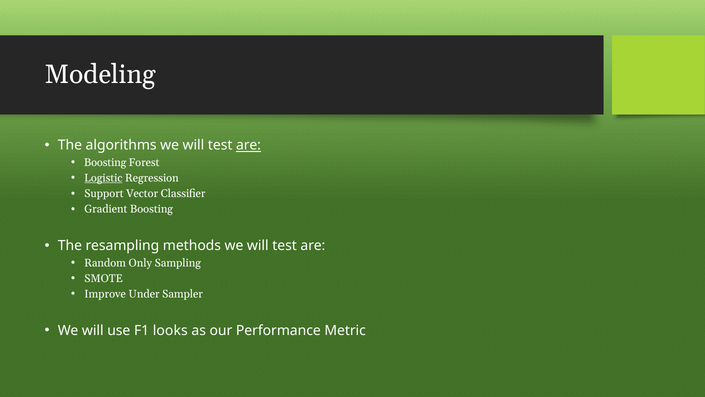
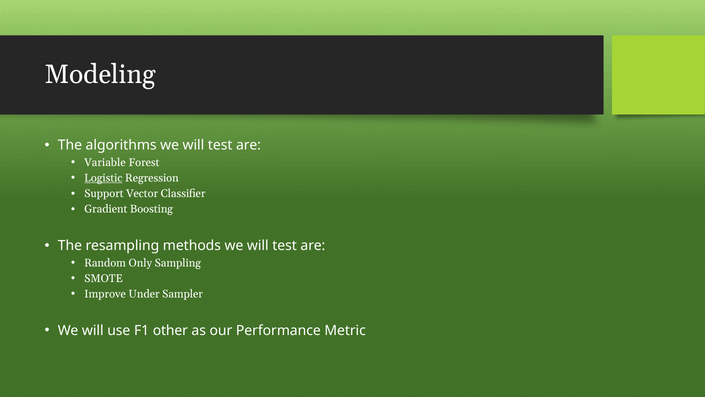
are underline: present -> none (248, 145)
Boosting: Boosting -> Variable (105, 162)
looks: looks -> other (170, 330)
